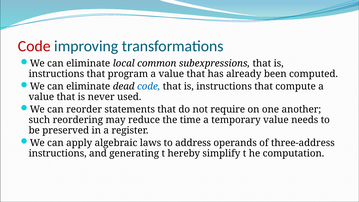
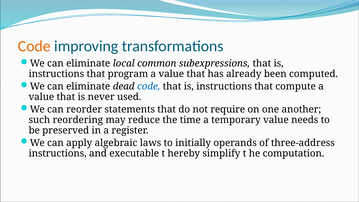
Code colour: red -> orange (34, 46)
address: address -> initially (193, 143)
generating: generating -> executable (134, 153)
